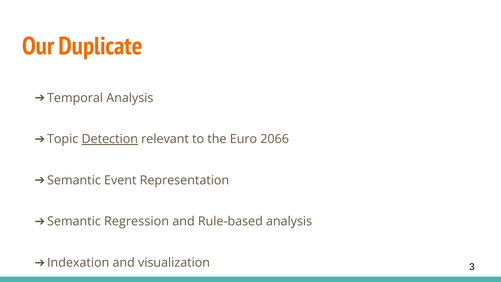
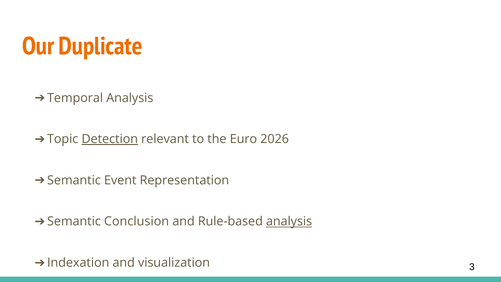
2066: 2066 -> 2026 (275, 139)
Regression: Regression -> Conclusion (137, 221)
analysis underline: none -> present (289, 221)
